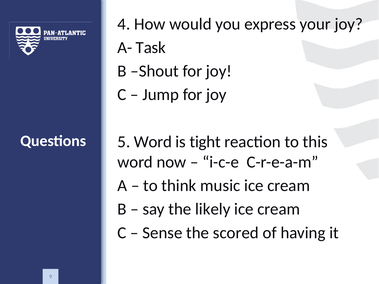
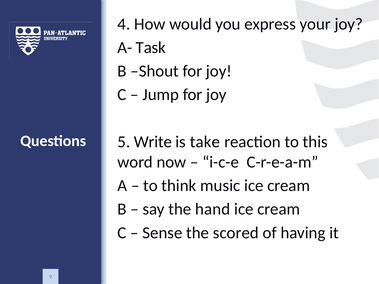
5 Word: Word -> Write (153, 142)
tight: tight -> take (205, 142)
likely: likely -> hand (213, 209)
